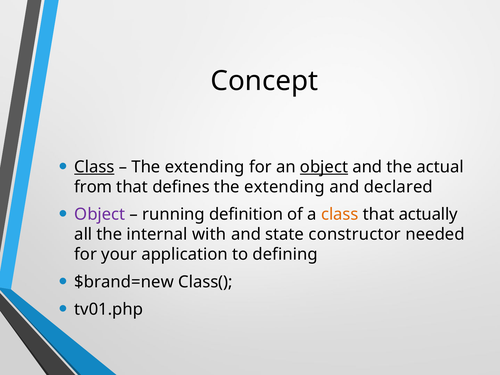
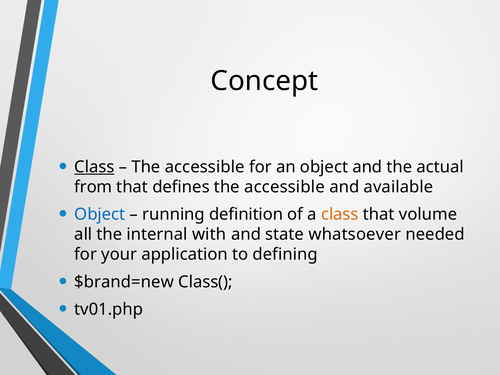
extending: extending -> accessible (205, 167)
object underline: present -> none (324, 167)
defines the extending: extending -> accessible (285, 187)
declared: declared -> available (398, 187)
Object colour: purple -> blue (100, 214)
actually: actually -> volume (428, 214)
constructor: constructor -> whatsoever (355, 234)
